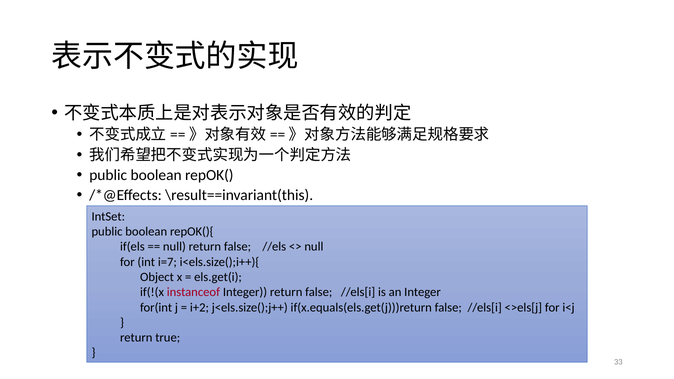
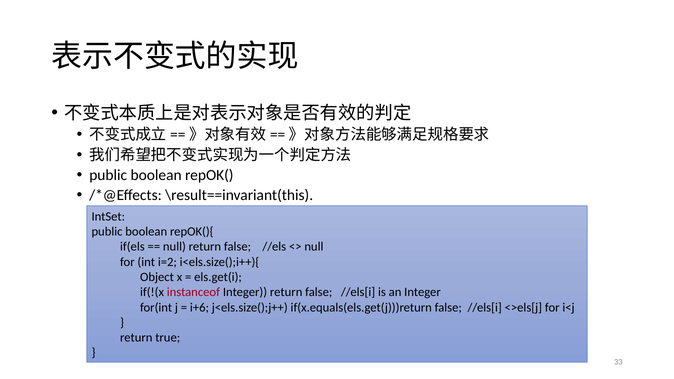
i=7: i=7 -> i=2 (167, 262)
i+2: i+2 -> i+6 (199, 307)
